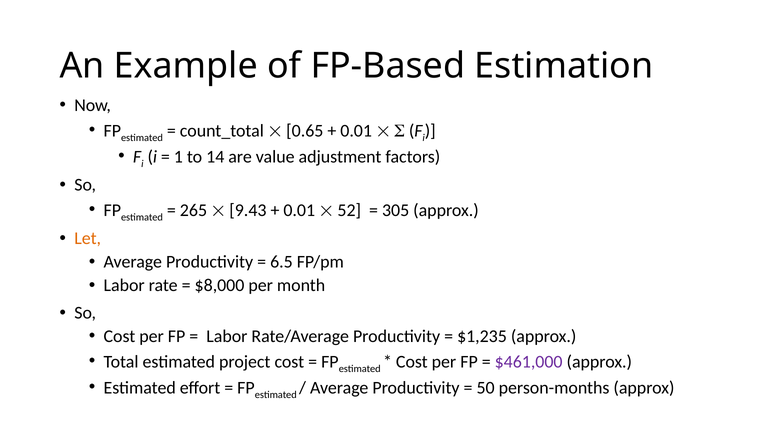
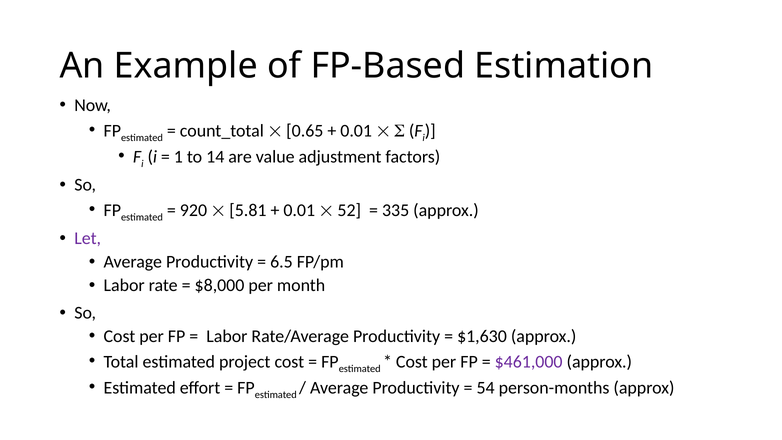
265: 265 -> 920 (193, 210)
9.43: 9.43 -> 5.81 (248, 210)
305: 305 -> 335 (396, 210)
Let colour: orange -> purple (88, 238)
$1,235: $1,235 -> $1,630 (482, 336)
50: 50 -> 54 (486, 388)
